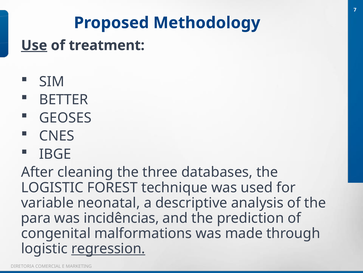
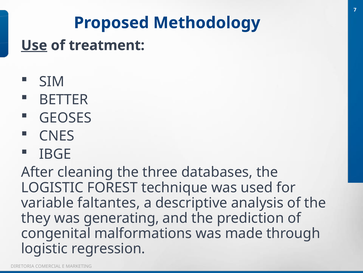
neonatal: neonatal -> faltantes (109, 202)
para: para -> they (36, 218)
incidências: incidências -> generating (121, 218)
regression underline: present -> none (108, 248)
